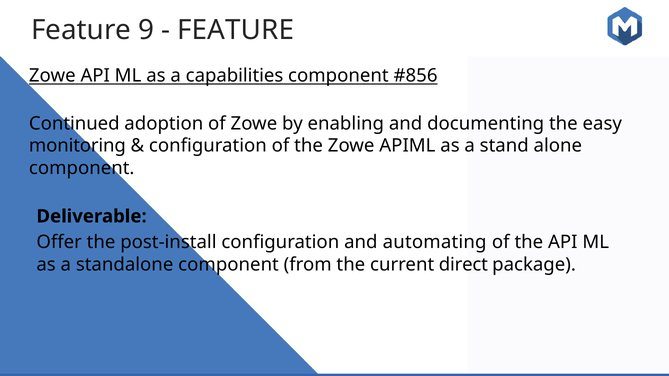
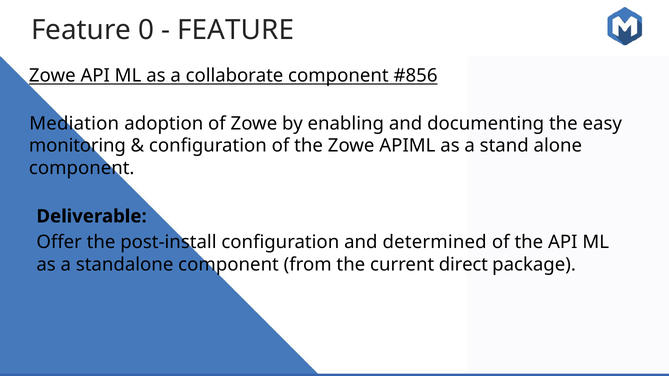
9: 9 -> 0 (146, 30)
capabilities: capabilities -> collaborate (235, 76)
Continued: Continued -> Mediation (74, 124)
automating: automating -> determined (435, 242)
